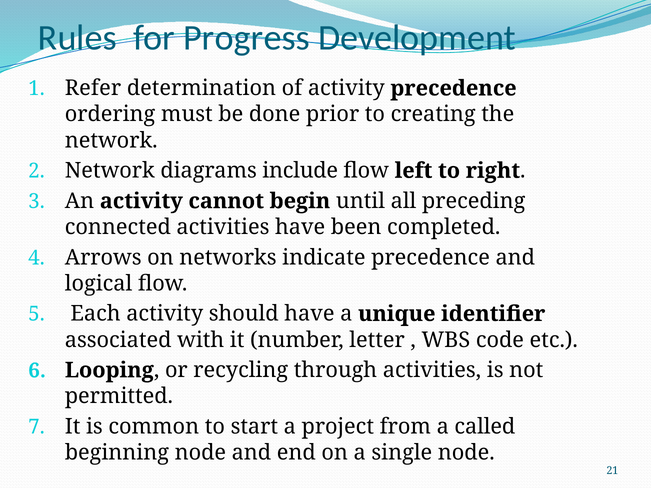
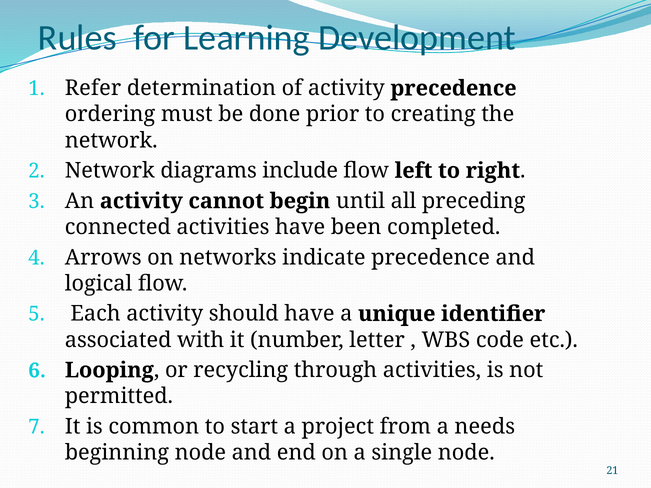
Progress: Progress -> Learning (247, 38)
called: called -> needs (485, 427)
